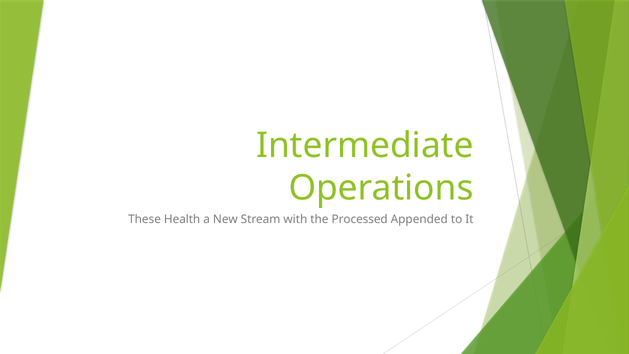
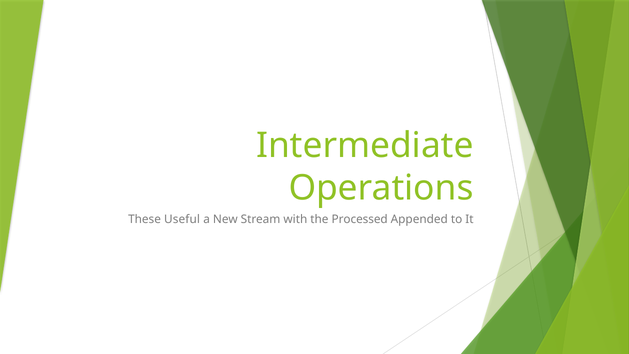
Health: Health -> Useful (182, 219)
